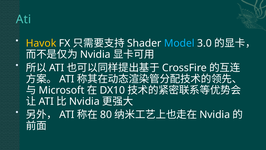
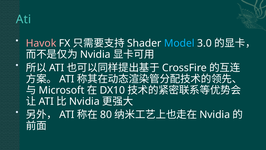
Havok colour: yellow -> pink (41, 43)
